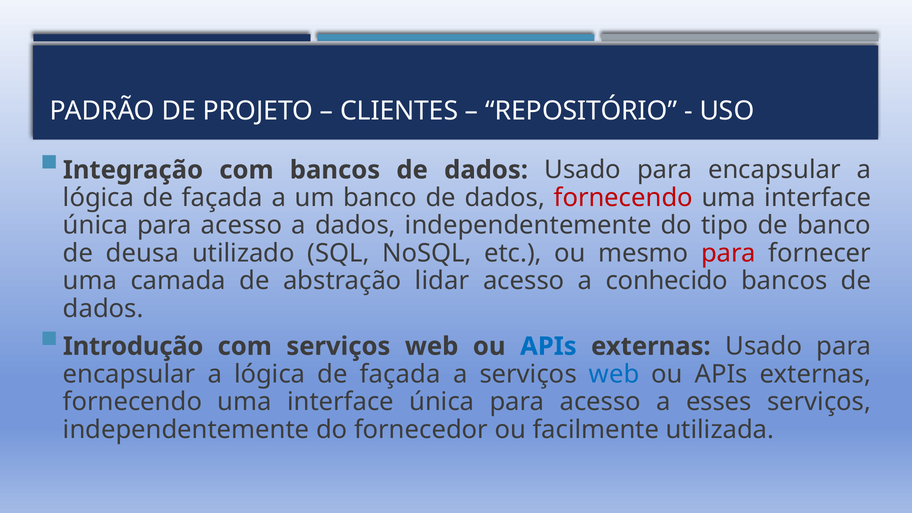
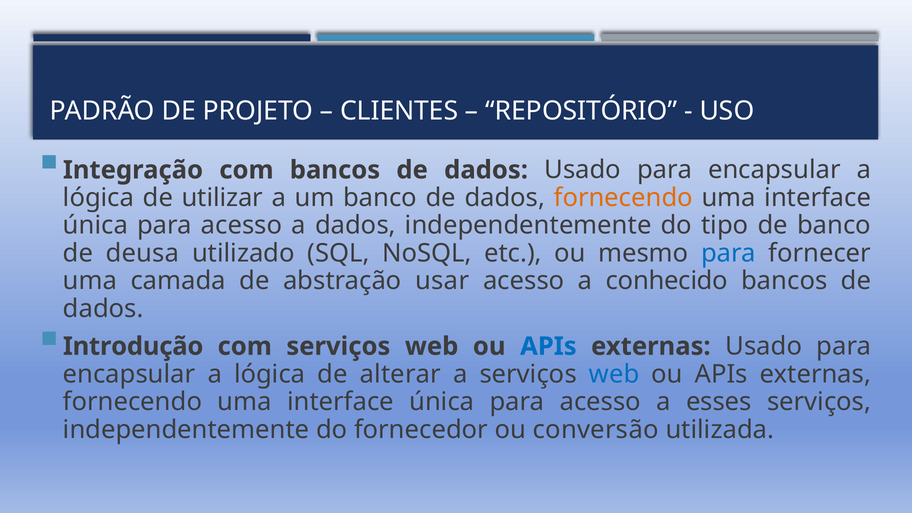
façada: façada -> utilizar (222, 198)
fornecendo colour: red -> orange (623, 198)
para colour: red -> blue (728, 253)
lidar: lidar -> usar (442, 281)
façada: façada -> alterar (400, 374)
facilmente: facilmente -> conversão (596, 430)
